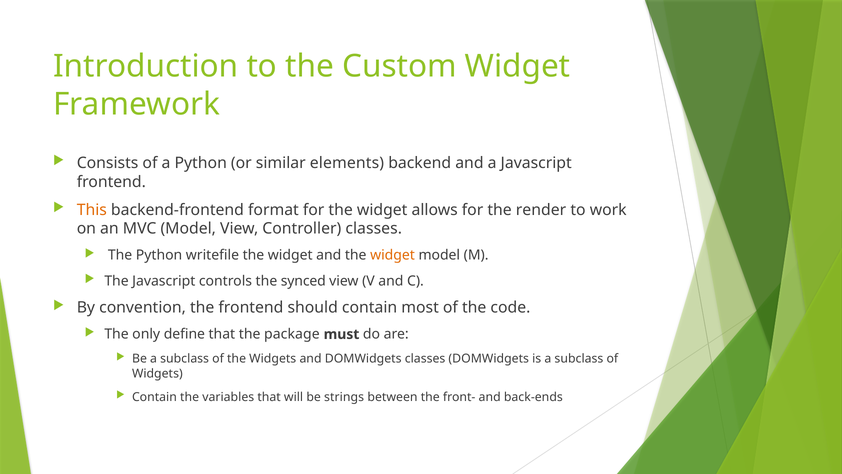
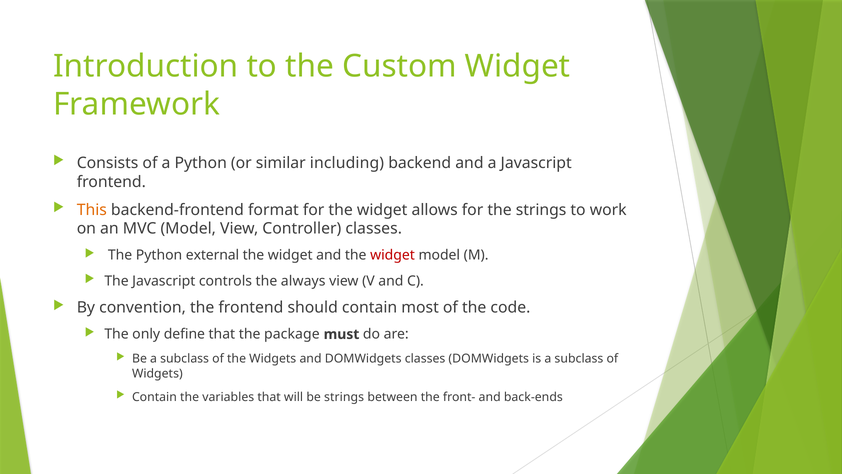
elements: elements -> including (347, 163)
the render: render -> strings (541, 210)
writefile: writefile -> external (213, 255)
widget colour: orange -> red (393, 255)
synced: synced -> always (303, 281)
